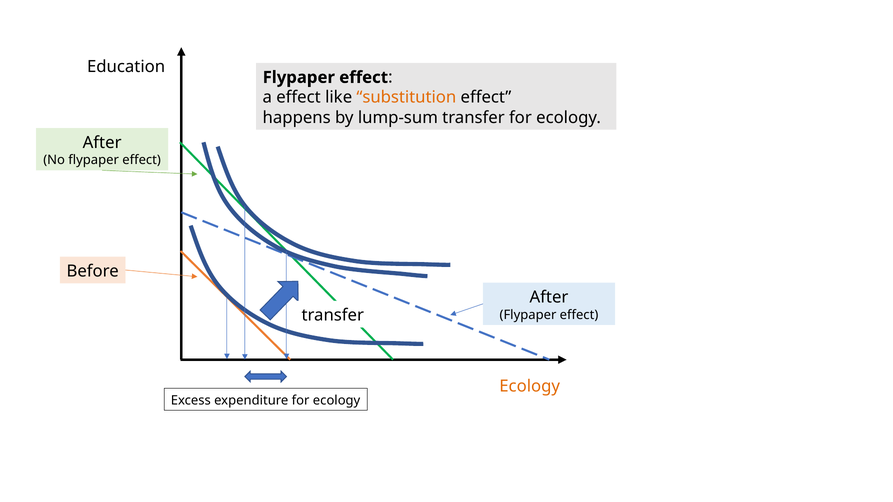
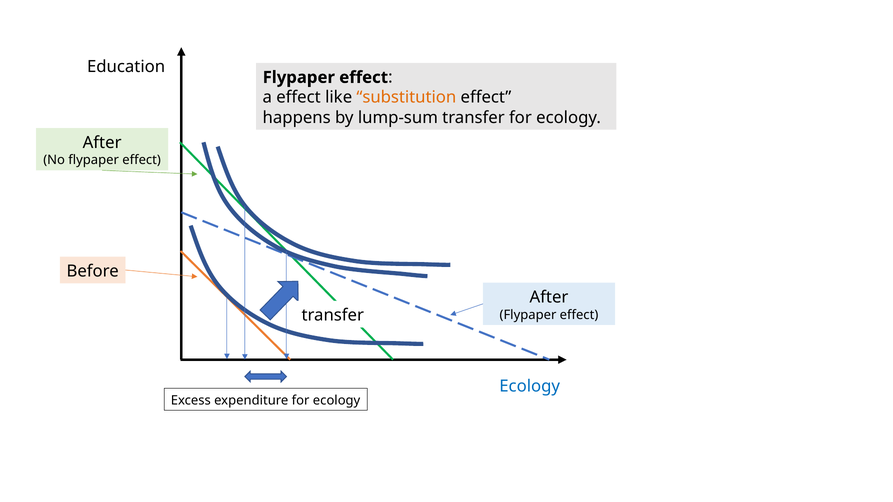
Ecology colour: orange -> blue (530, 386)
